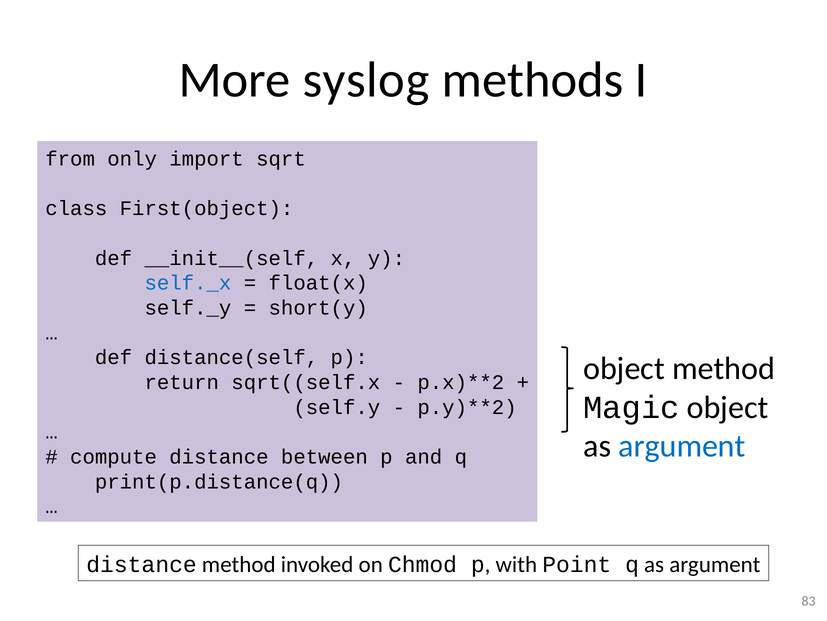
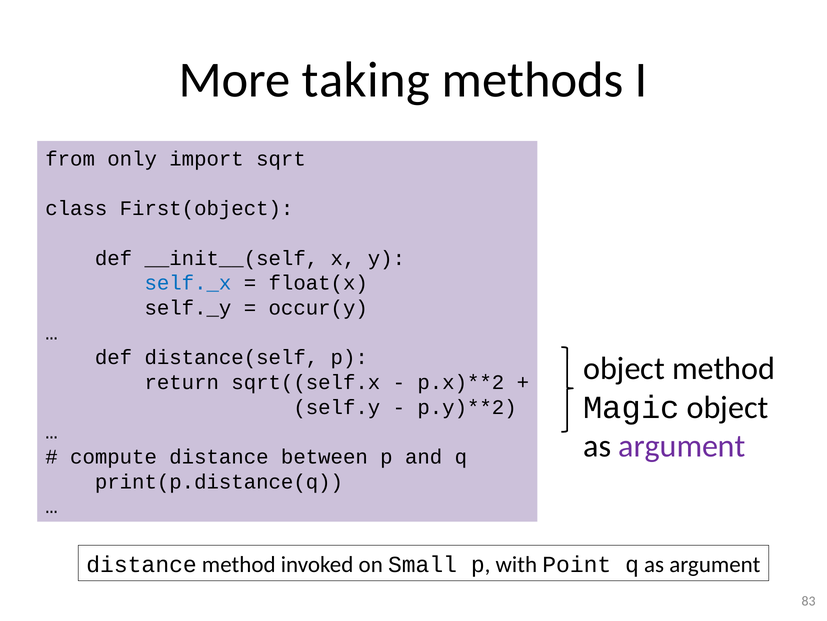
syslog: syslog -> taking (366, 80)
short(y: short(y -> occur(y (318, 308)
argument colour: blue -> purple (682, 446)
Chmod: Chmod -> Small (423, 564)
